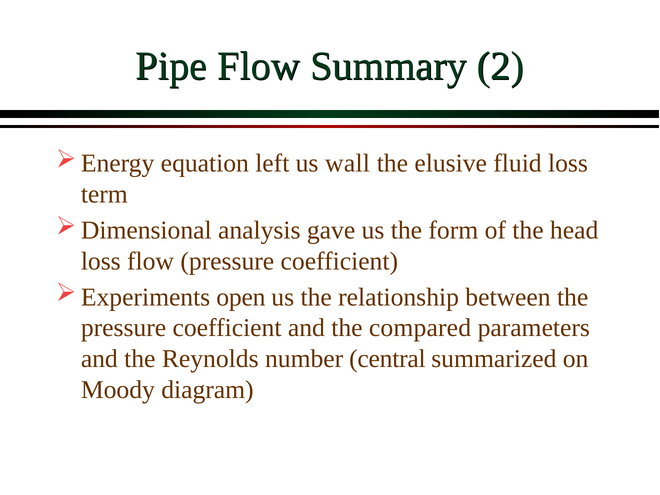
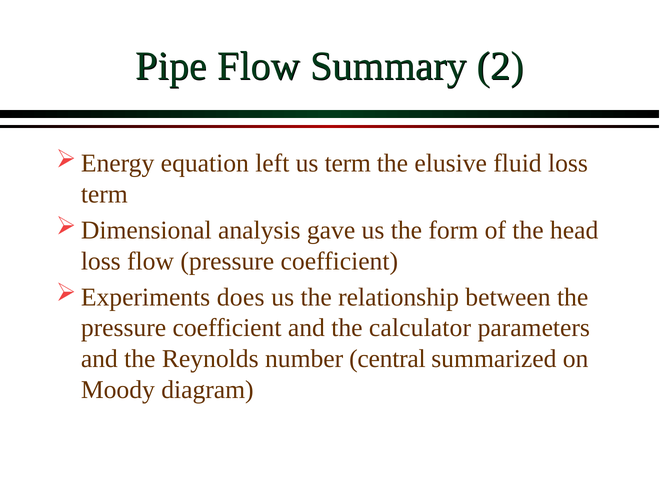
us wall: wall -> term (348, 164)
open: open -> does (241, 297)
compared: compared -> calculator (420, 328)
